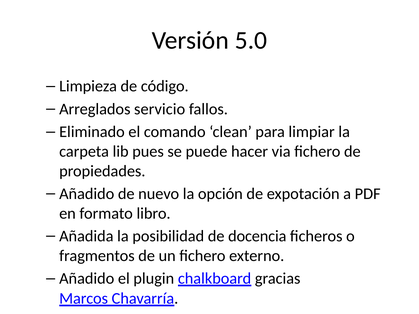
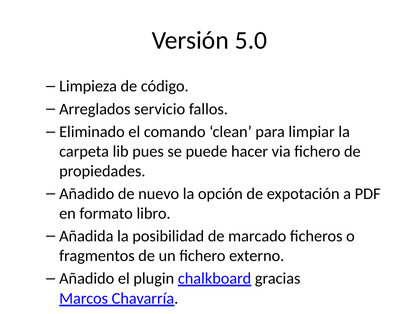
docencia: docencia -> marcado (257, 236)
